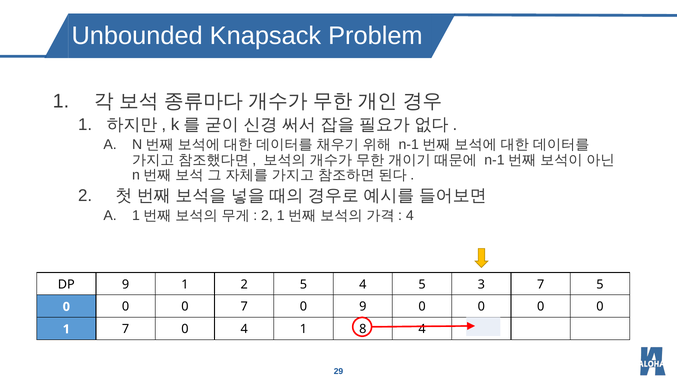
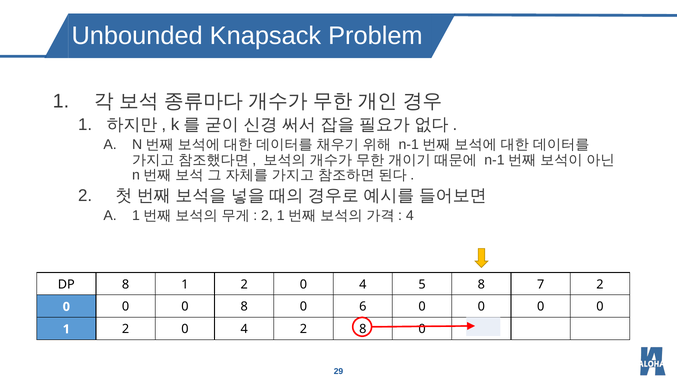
DP 9: 9 -> 8 (126, 284)
5: 5 -> 0 (303, 284)
5 3: 3 -> 8 (481, 284)
7 5: 5 -> 2 (600, 284)
0 7: 7 -> 8 (244, 307)
0 9: 9 -> 6 (363, 307)
7: 7 -> 2 (126, 329)
4 1: 1 -> 2 (303, 329)
4: 4 -> 0 (422, 329)
